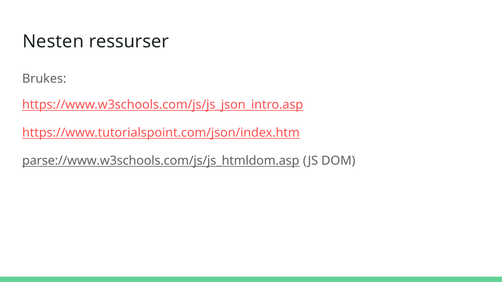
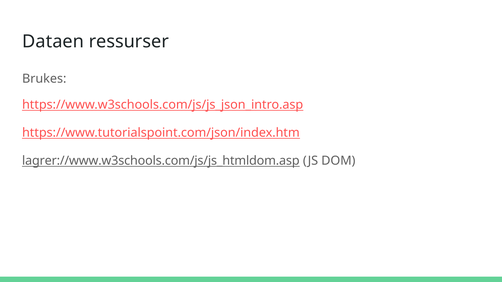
Nesten: Nesten -> Dataen (53, 42)
parse://www.w3schools.com/js/js_htmldom.asp: parse://www.w3schools.com/js/js_htmldom.asp -> lagrer://www.w3schools.com/js/js_htmldom.asp (161, 161)
